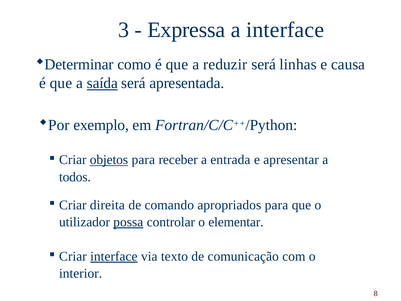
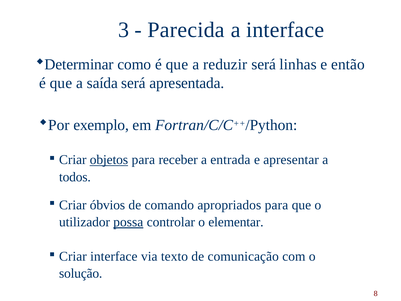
Expressa: Expressa -> Parecida (186, 30)
causa: causa -> então (348, 64)
saída underline: present -> none (102, 83)
direita: direita -> óbvios (107, 205)
interface underline: present -> none (114, 256)
interior: interior -> solução (81, 273)
